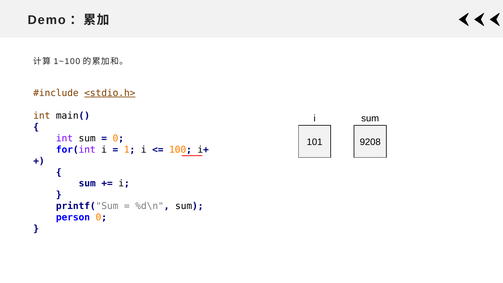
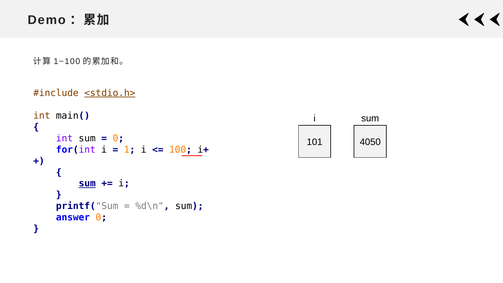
9208: 9208 -> 4050 (370, 142)
sum underline: none -> present (87, 184)
person: person -> answer (73, 217)
